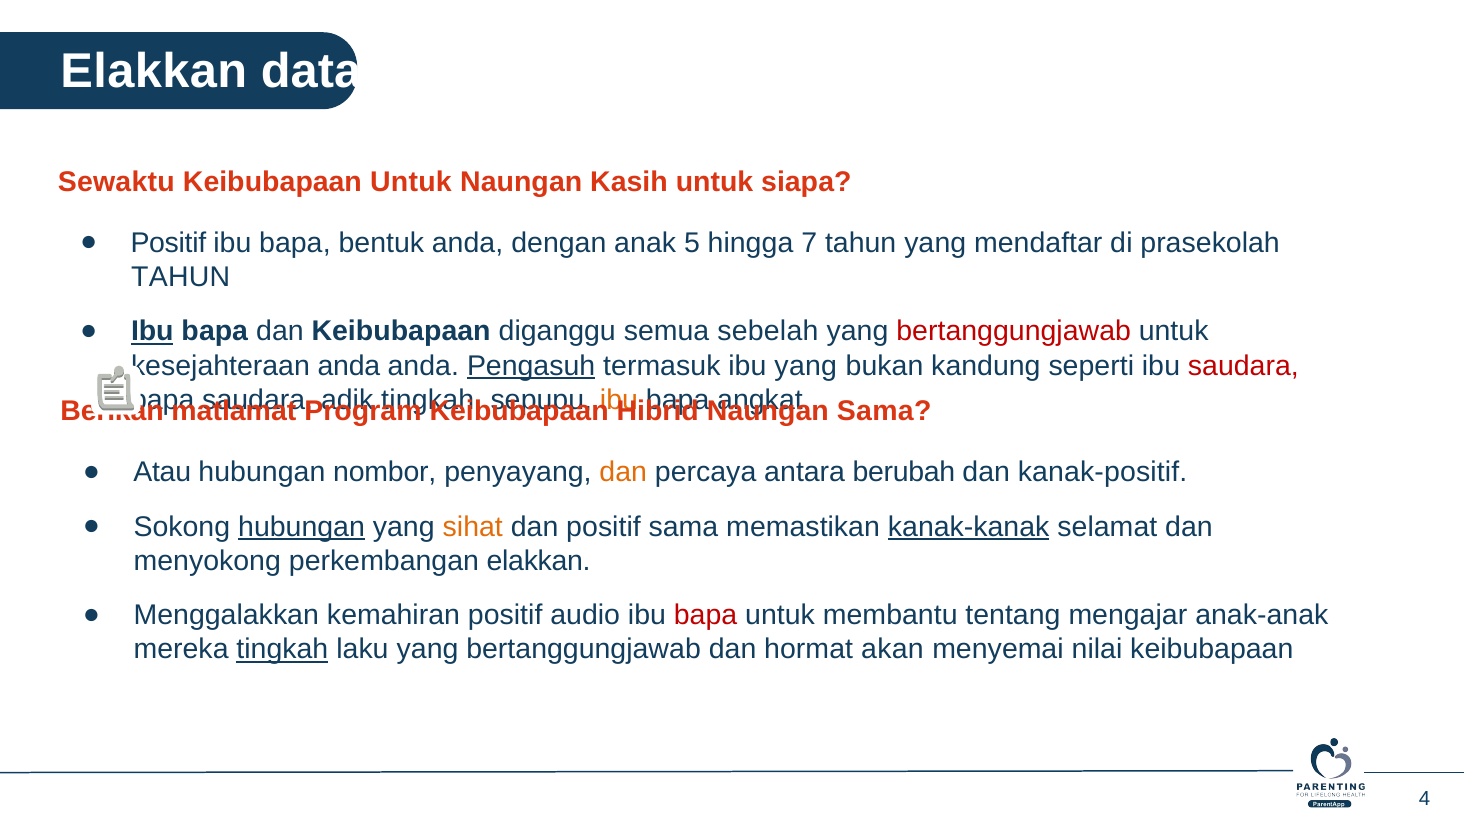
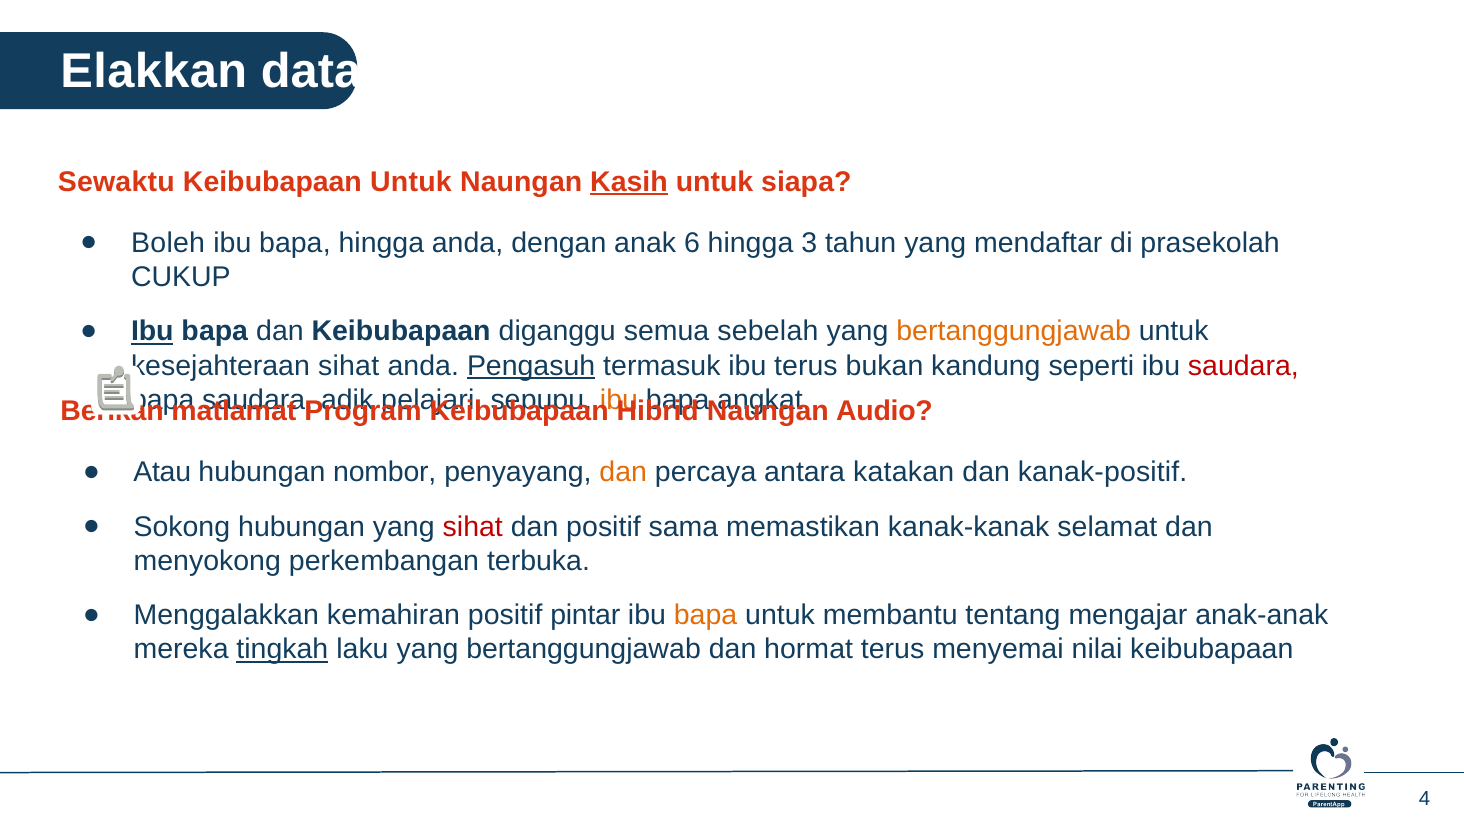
Kasih underline: none -> present (629, 182)
Positif: Positif -> Boleh (168, 243)
bapa bentuk: bentuk -> hingga (381, 243)
5: 5 -> 6 (692, 243)
7: 7 -> 3 (809, 243)
TAHUN: TAHUN -> CUKUP (181, 277)
bertanggungjawab colour: red -> orange (1014, 332)
kesejahteraan anda: anda -> sihat (349, 366)
ibu yang: yang -> terus (806, 366)
tingkah: tingkah -> pelajari (432, 400)
Sama: Sama -> Audio (884, 412)
berubah: berubah -> katakan (904, 473)
hubungan underline: present -> none (302, 527)
sihat colour: orange -> red (473, 527)
kanak-kanak underline: present -> none (969, 527)
perkembangan elakkan: elakkan -> terbuka (538, 561)
audio: audio -> pintar (585, 616)
bapa colour: red -> orange (706, 616)
hormat akan: akan -> terus (893, 650)
